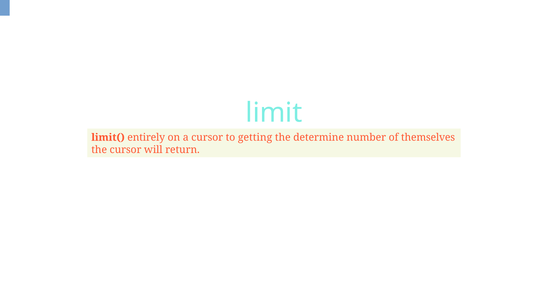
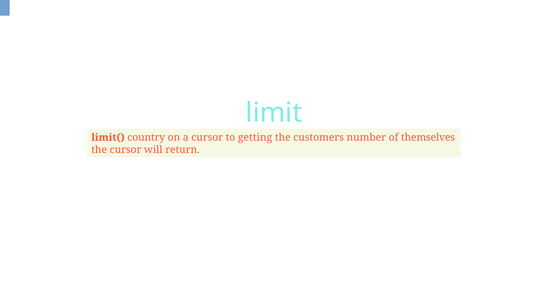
entirely: entirely -> country (146, 138)
determine: determine -> customers (319, 138)
